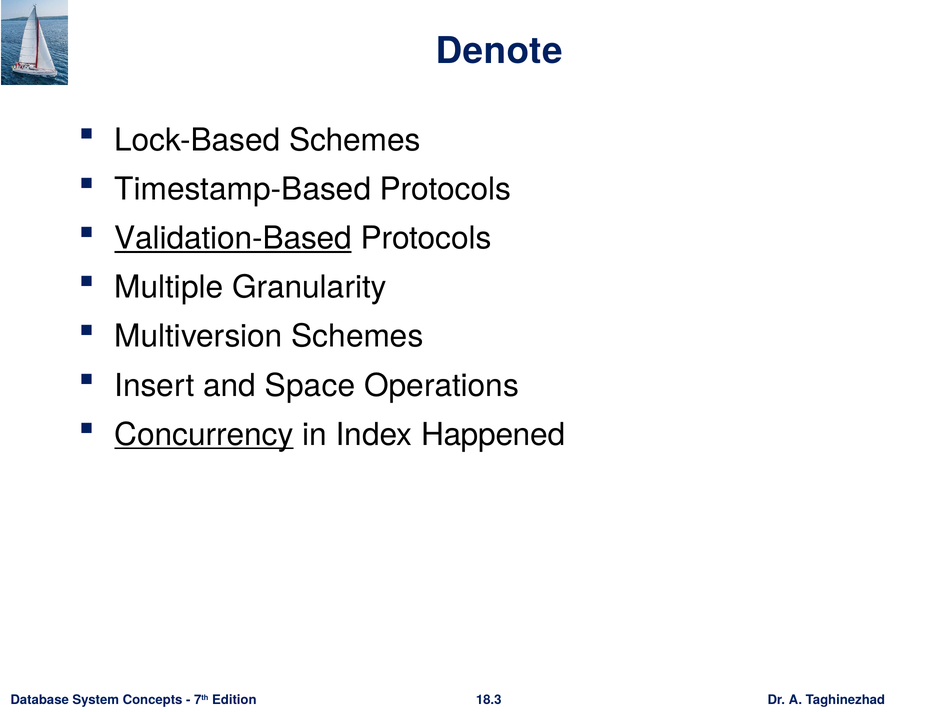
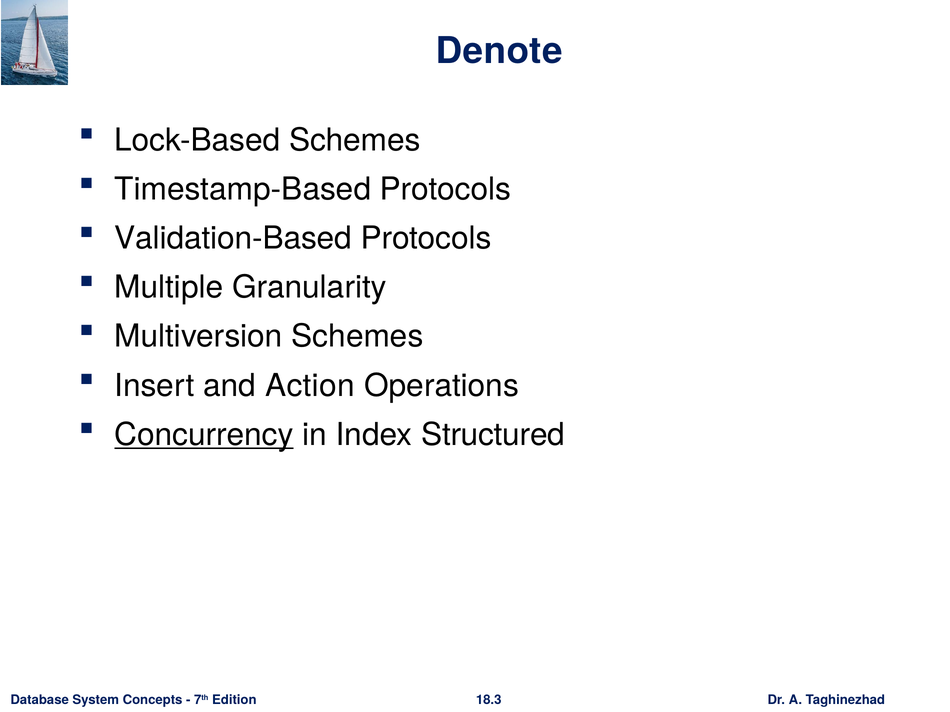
Validation-Based underline: present -> none (233, 239)
Space: Space -> Action (310, 386)
Happened: Happened -> Structured (493, 435)
